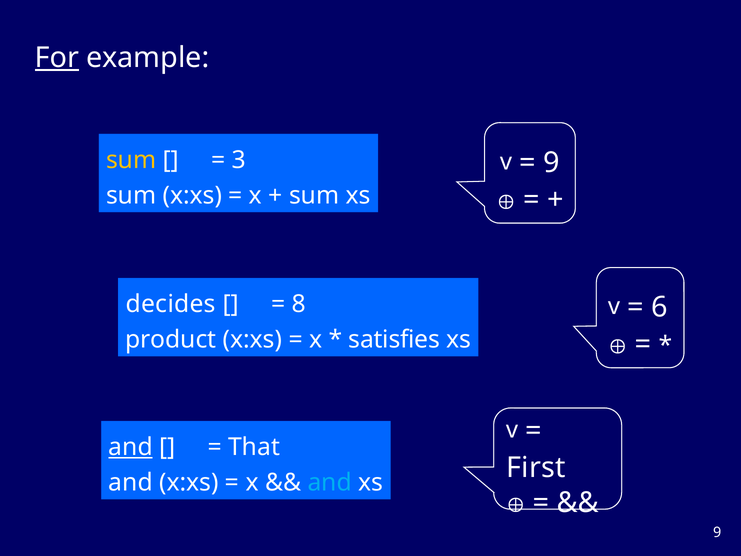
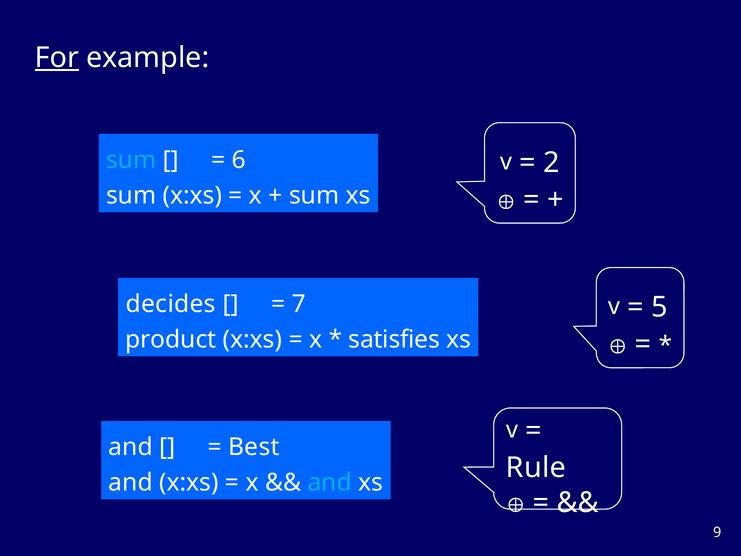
sum colour: yellow -> light blue (131, 160)
3: 3 -> 6 (239, 160)
9: 9 -> 2 (552, 162)
8: 8 -> 7 (299, 304)
6: 6 -> 5 (660, 307)
and underline: present -> none (131, 447)
That: That -> Best (254, 447)
First: First -> Rule (536, 468)
